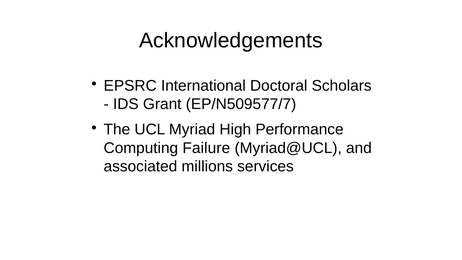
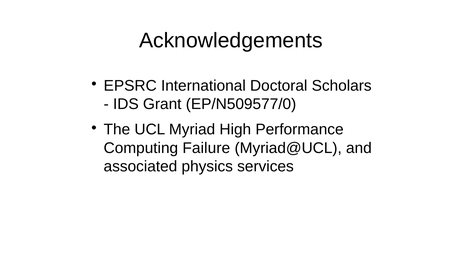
EP/N509577/7: EP/N509577/7 -> EP/N509577/0 (241, 104)
millions: millions -> physics (207, 166)
